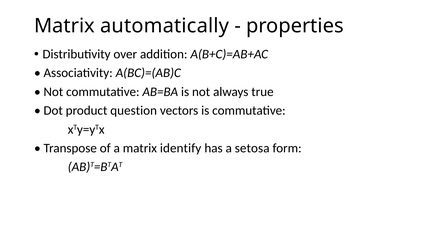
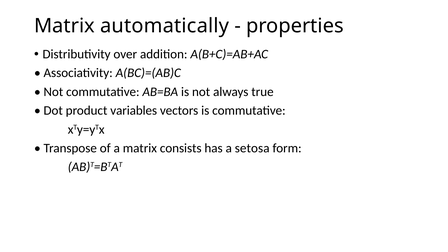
question: question -> variables (134, 111)
identify: identify -> consists (181, 148)
